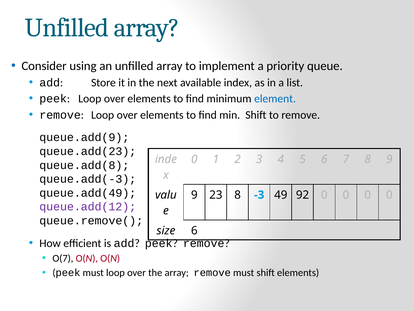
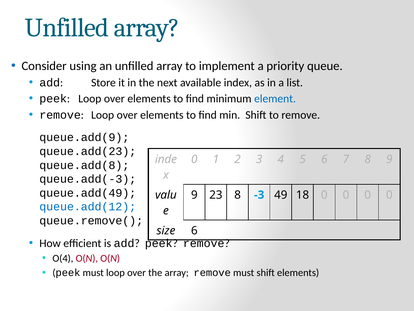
92: 92 -> 18 (303, 195)
queue.add(12 colour: purple -> blue (88, 206)
O(7: O(7 -> O(4 (63, 258)
